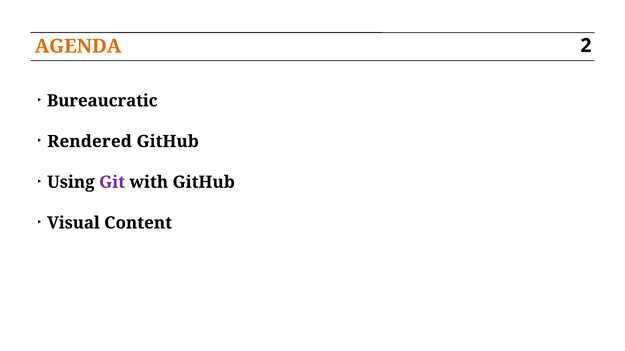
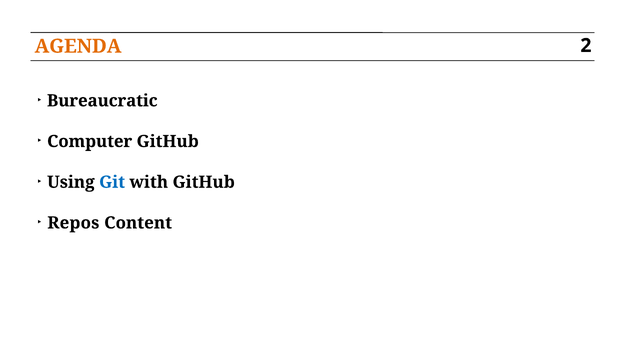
Rendered: Rendered -> Computer (90, 141)
Git colour: purple -> blue (112, 182)
Visual: Visual -> Repos (73, 223)
